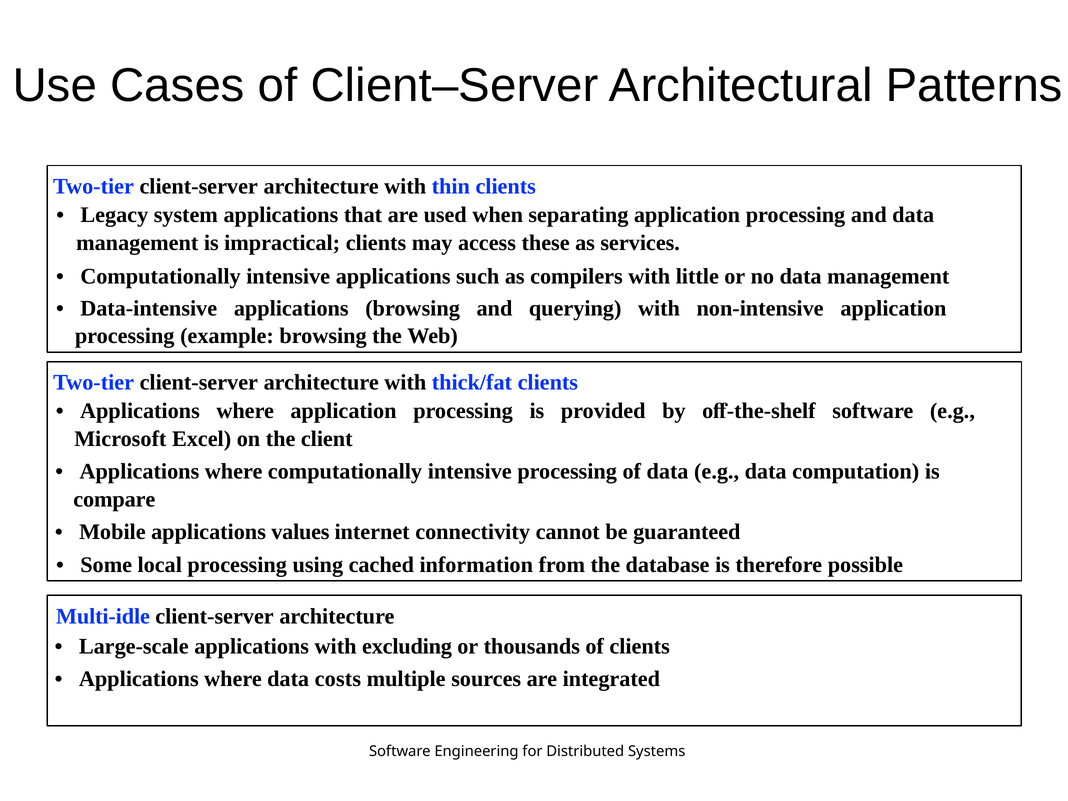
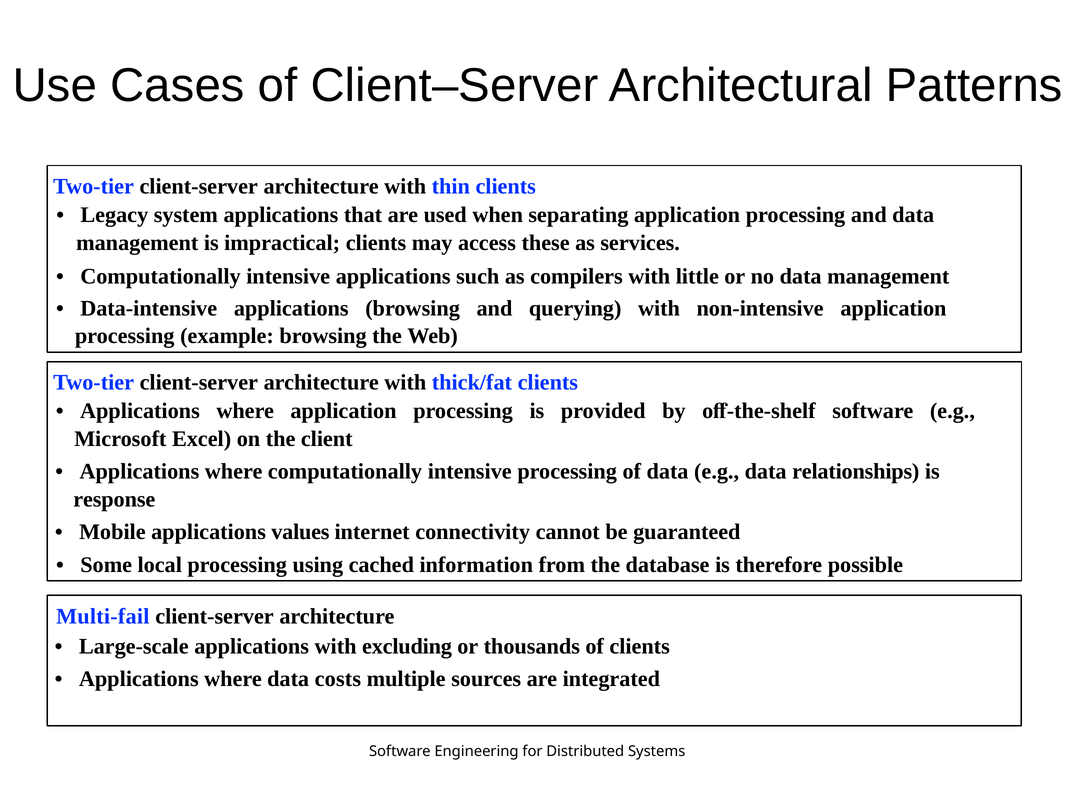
computation: computation -> relationships (856, 471)
compare: compare -> response (114, 499)
Multi-idle: Multi-idle -> Multi-fail (103, 616)
